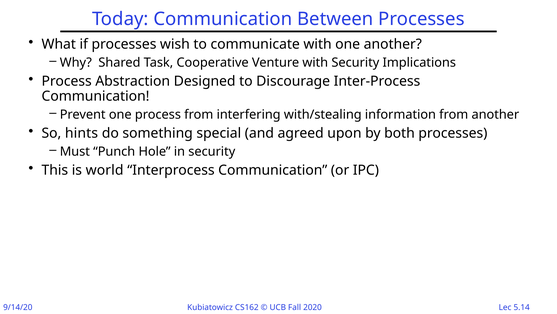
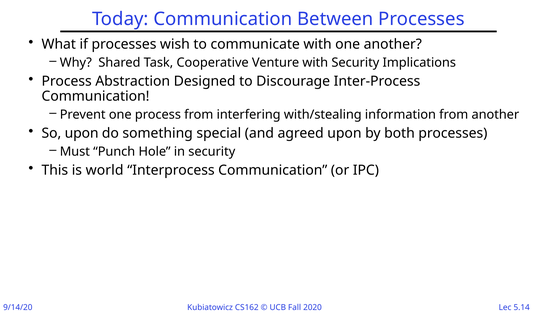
So hints: hints -> upon (82, 133)
